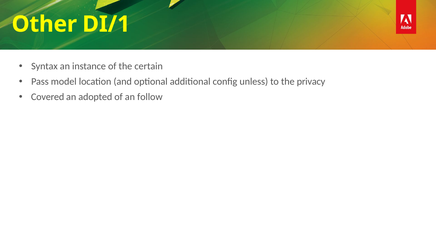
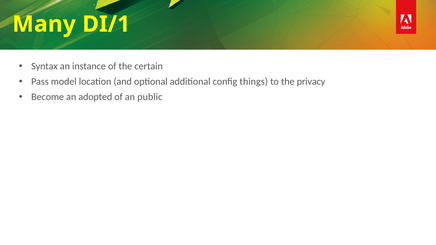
Other: Other -> Many (44, 24)
unless: unless -> things (254, 82)
Covered: Covered -> Become (48, 97)
follow: follow -> public (150, 97)
